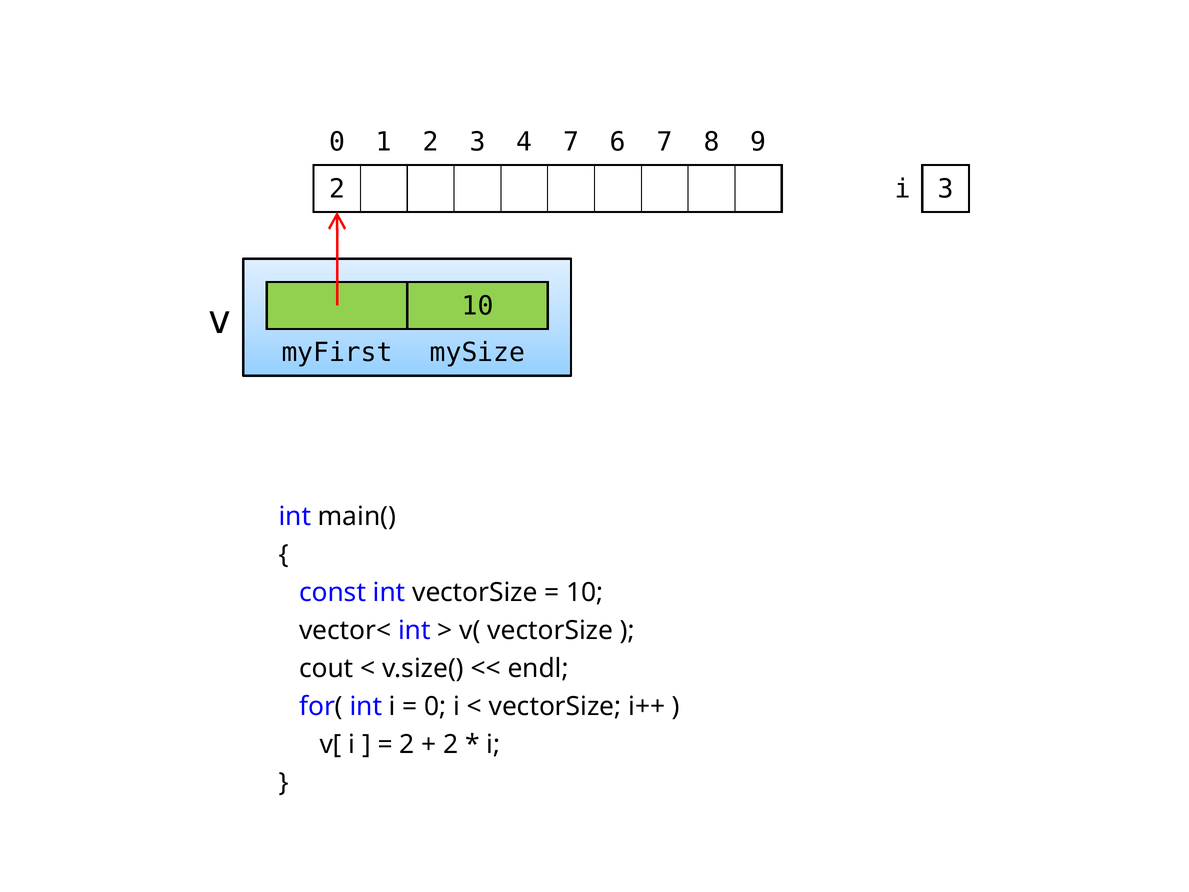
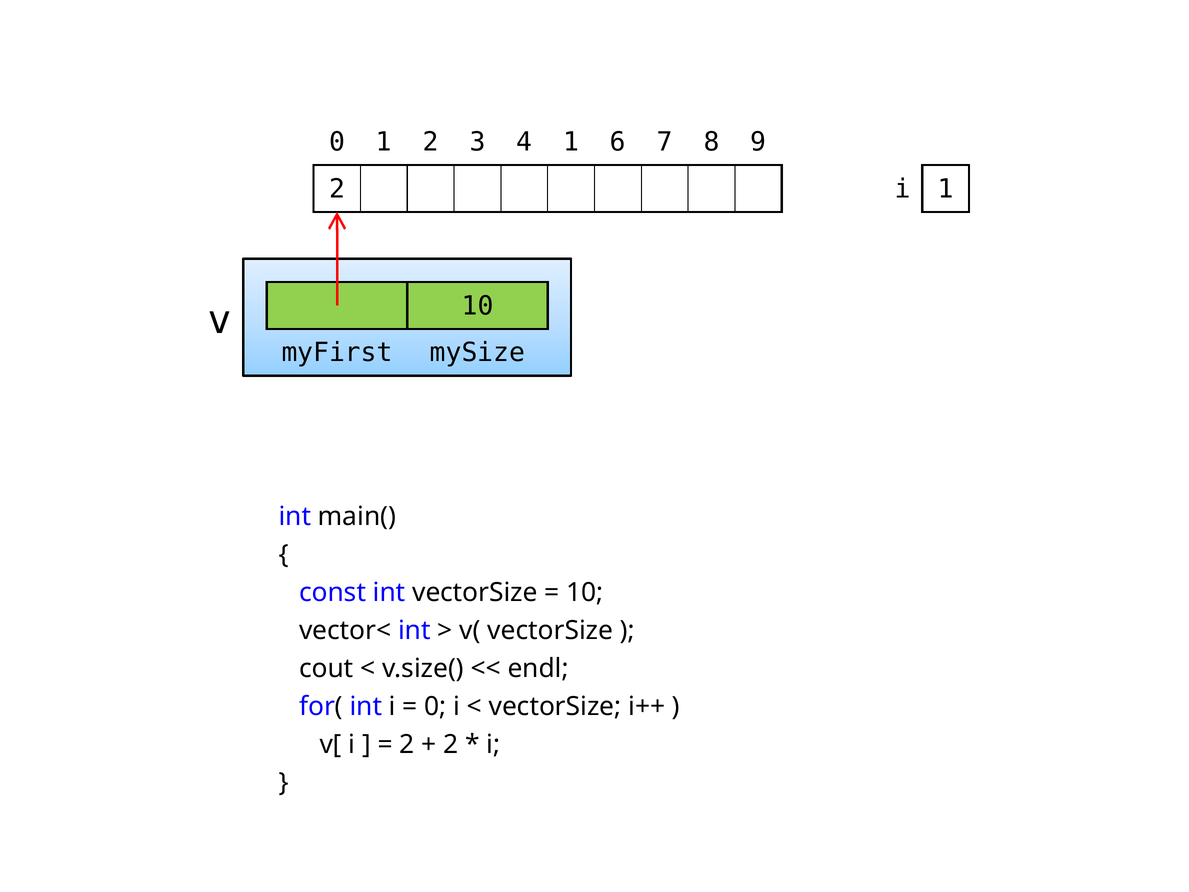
4 7: 7 -> 1 (571, 142)
i 3: 3 -> 1 (946, 189)
